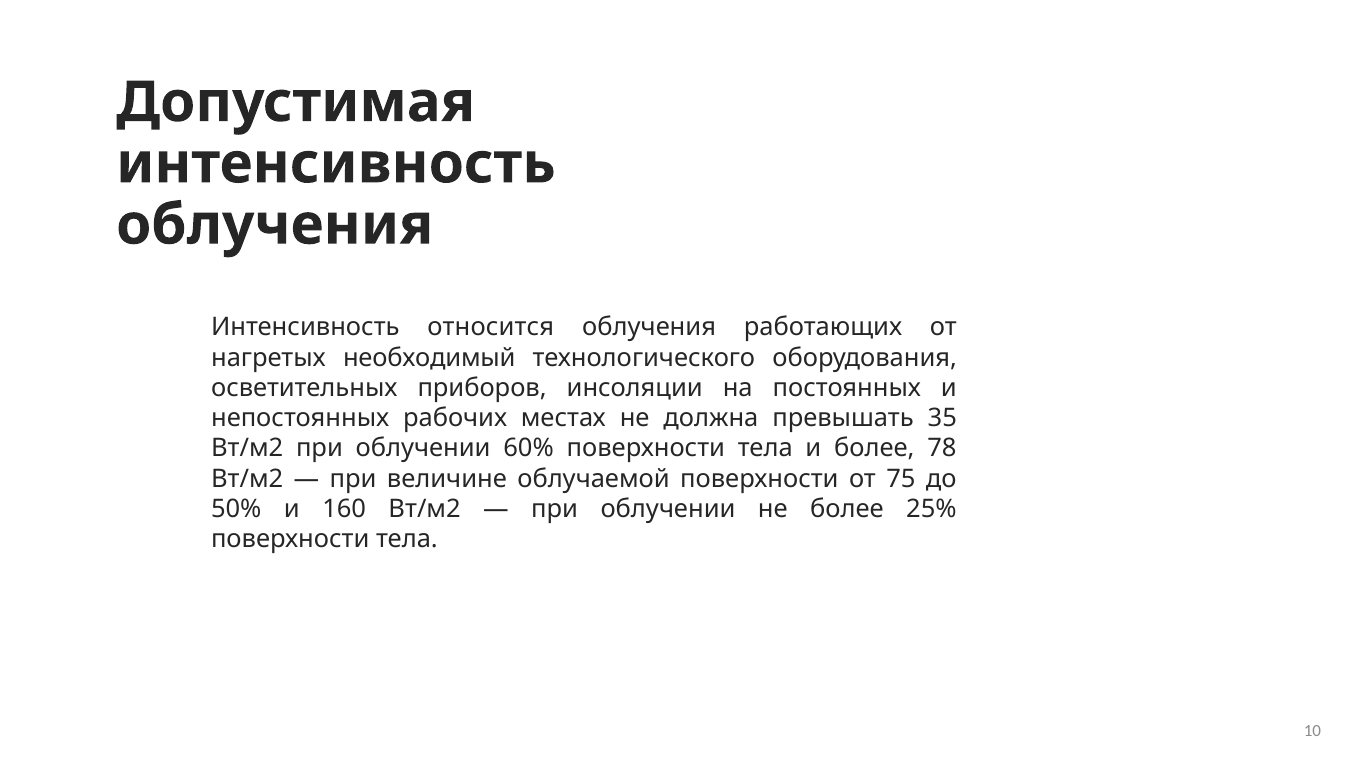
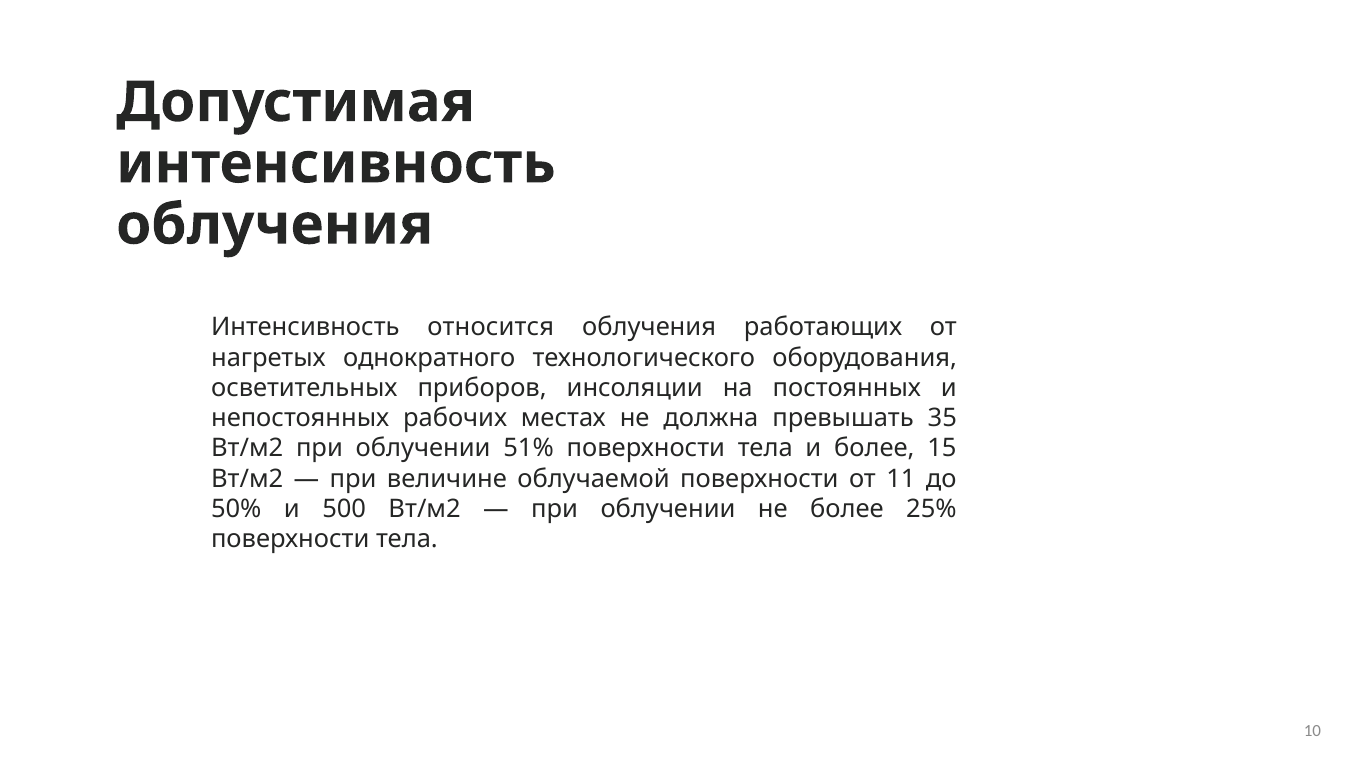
необходимый: необходимый -> однократного (429, 358)
60%: 60% -> 51% (529, 449)
78: 78 -> 15 (942, 449)
75: 75 -> 11 (901, 479)
160: 160 -> 500 (344, 510)
